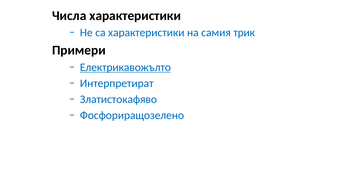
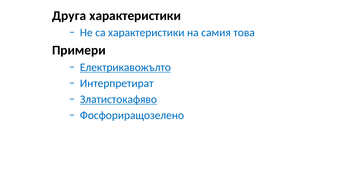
Числа: Числа -> Друга (69, 16)
трик: трик -> това (244, 33)
Златистокафяво underline: none -> present (118, 99)
